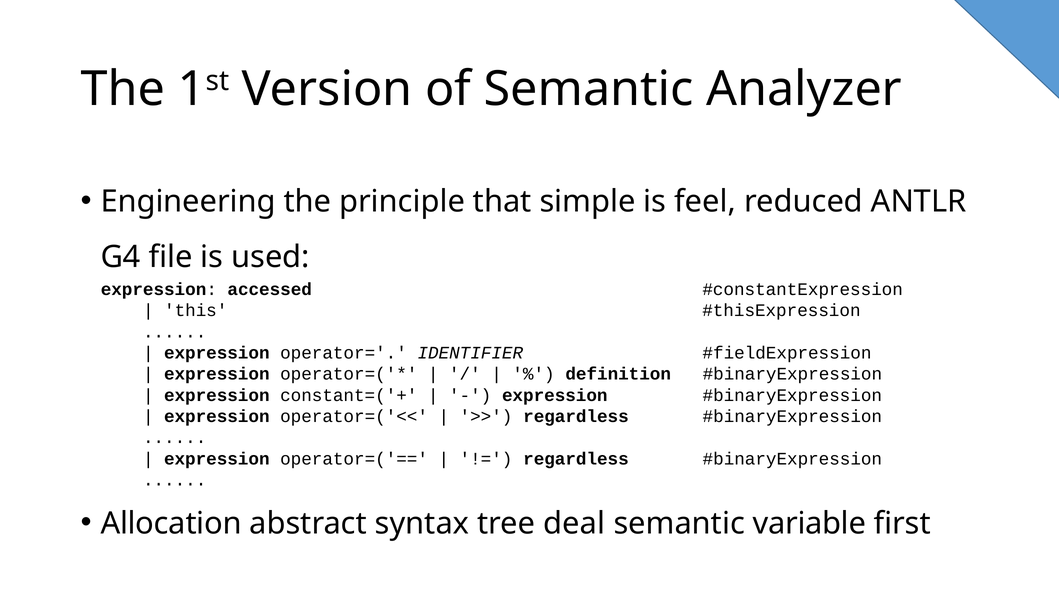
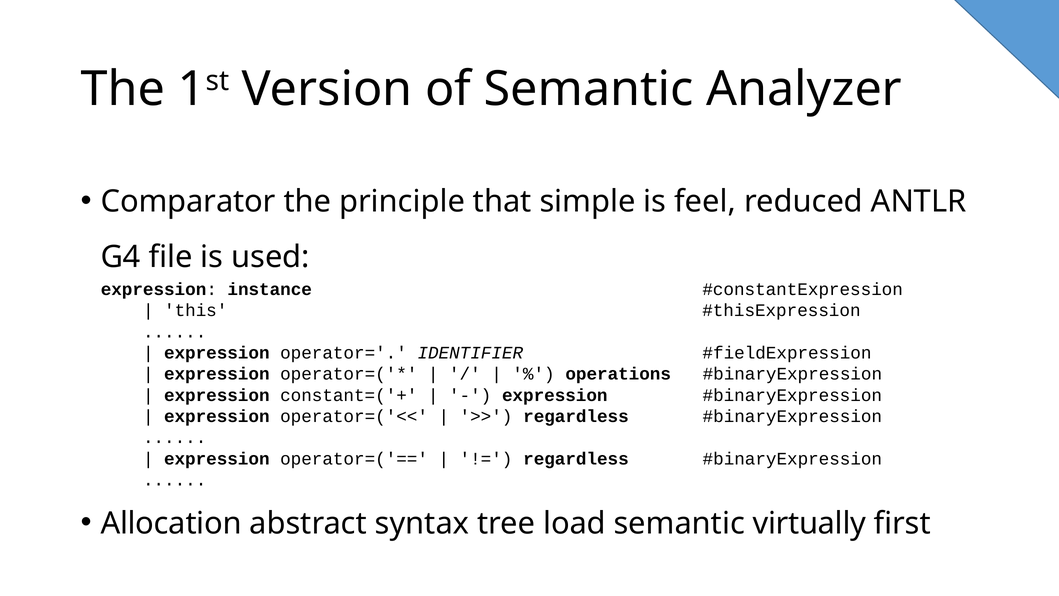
Engineering: Engineering -> Comparator (188, 202)
accessed: accessed -> instance (270, 289)
definition: definition -> operations (618, 374)
deal: deal -> load (574, 523)
variable: variable -> virtually (809, 523)
